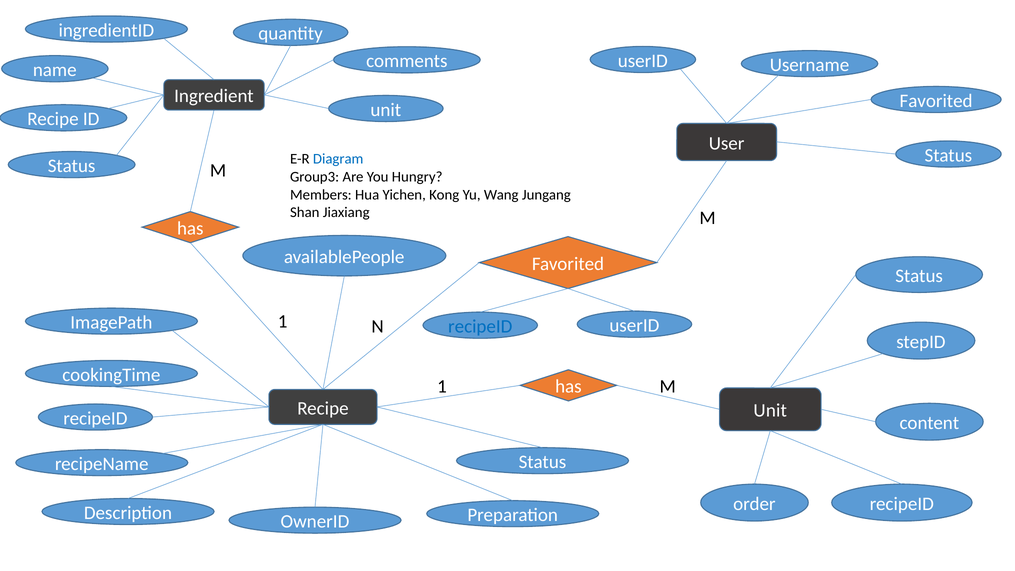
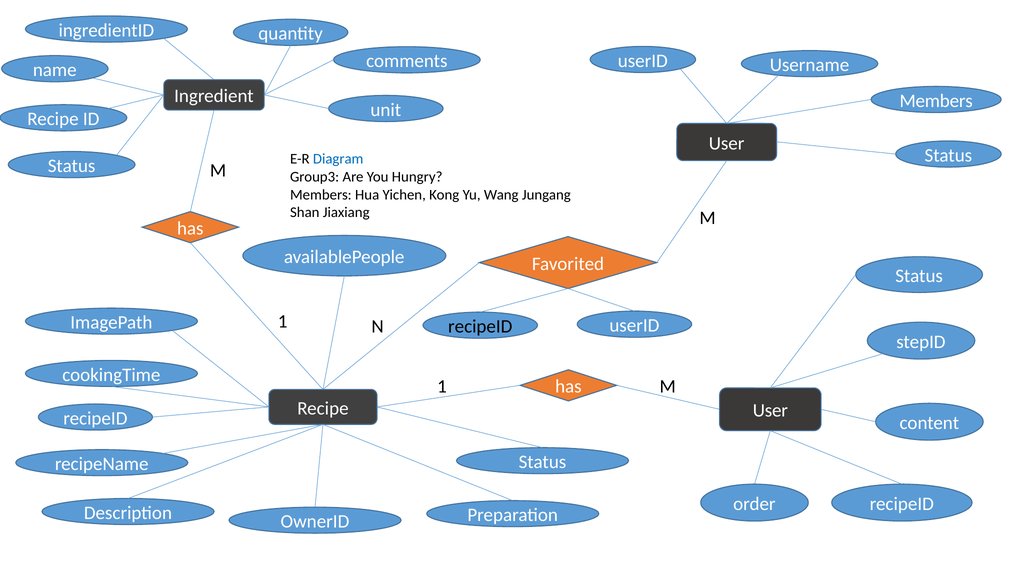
Favorited: Favorited -> Members (936, 101)
recipeID colour: blue -> black (480, 327)
Unit: Unit -> User (770, 411)
